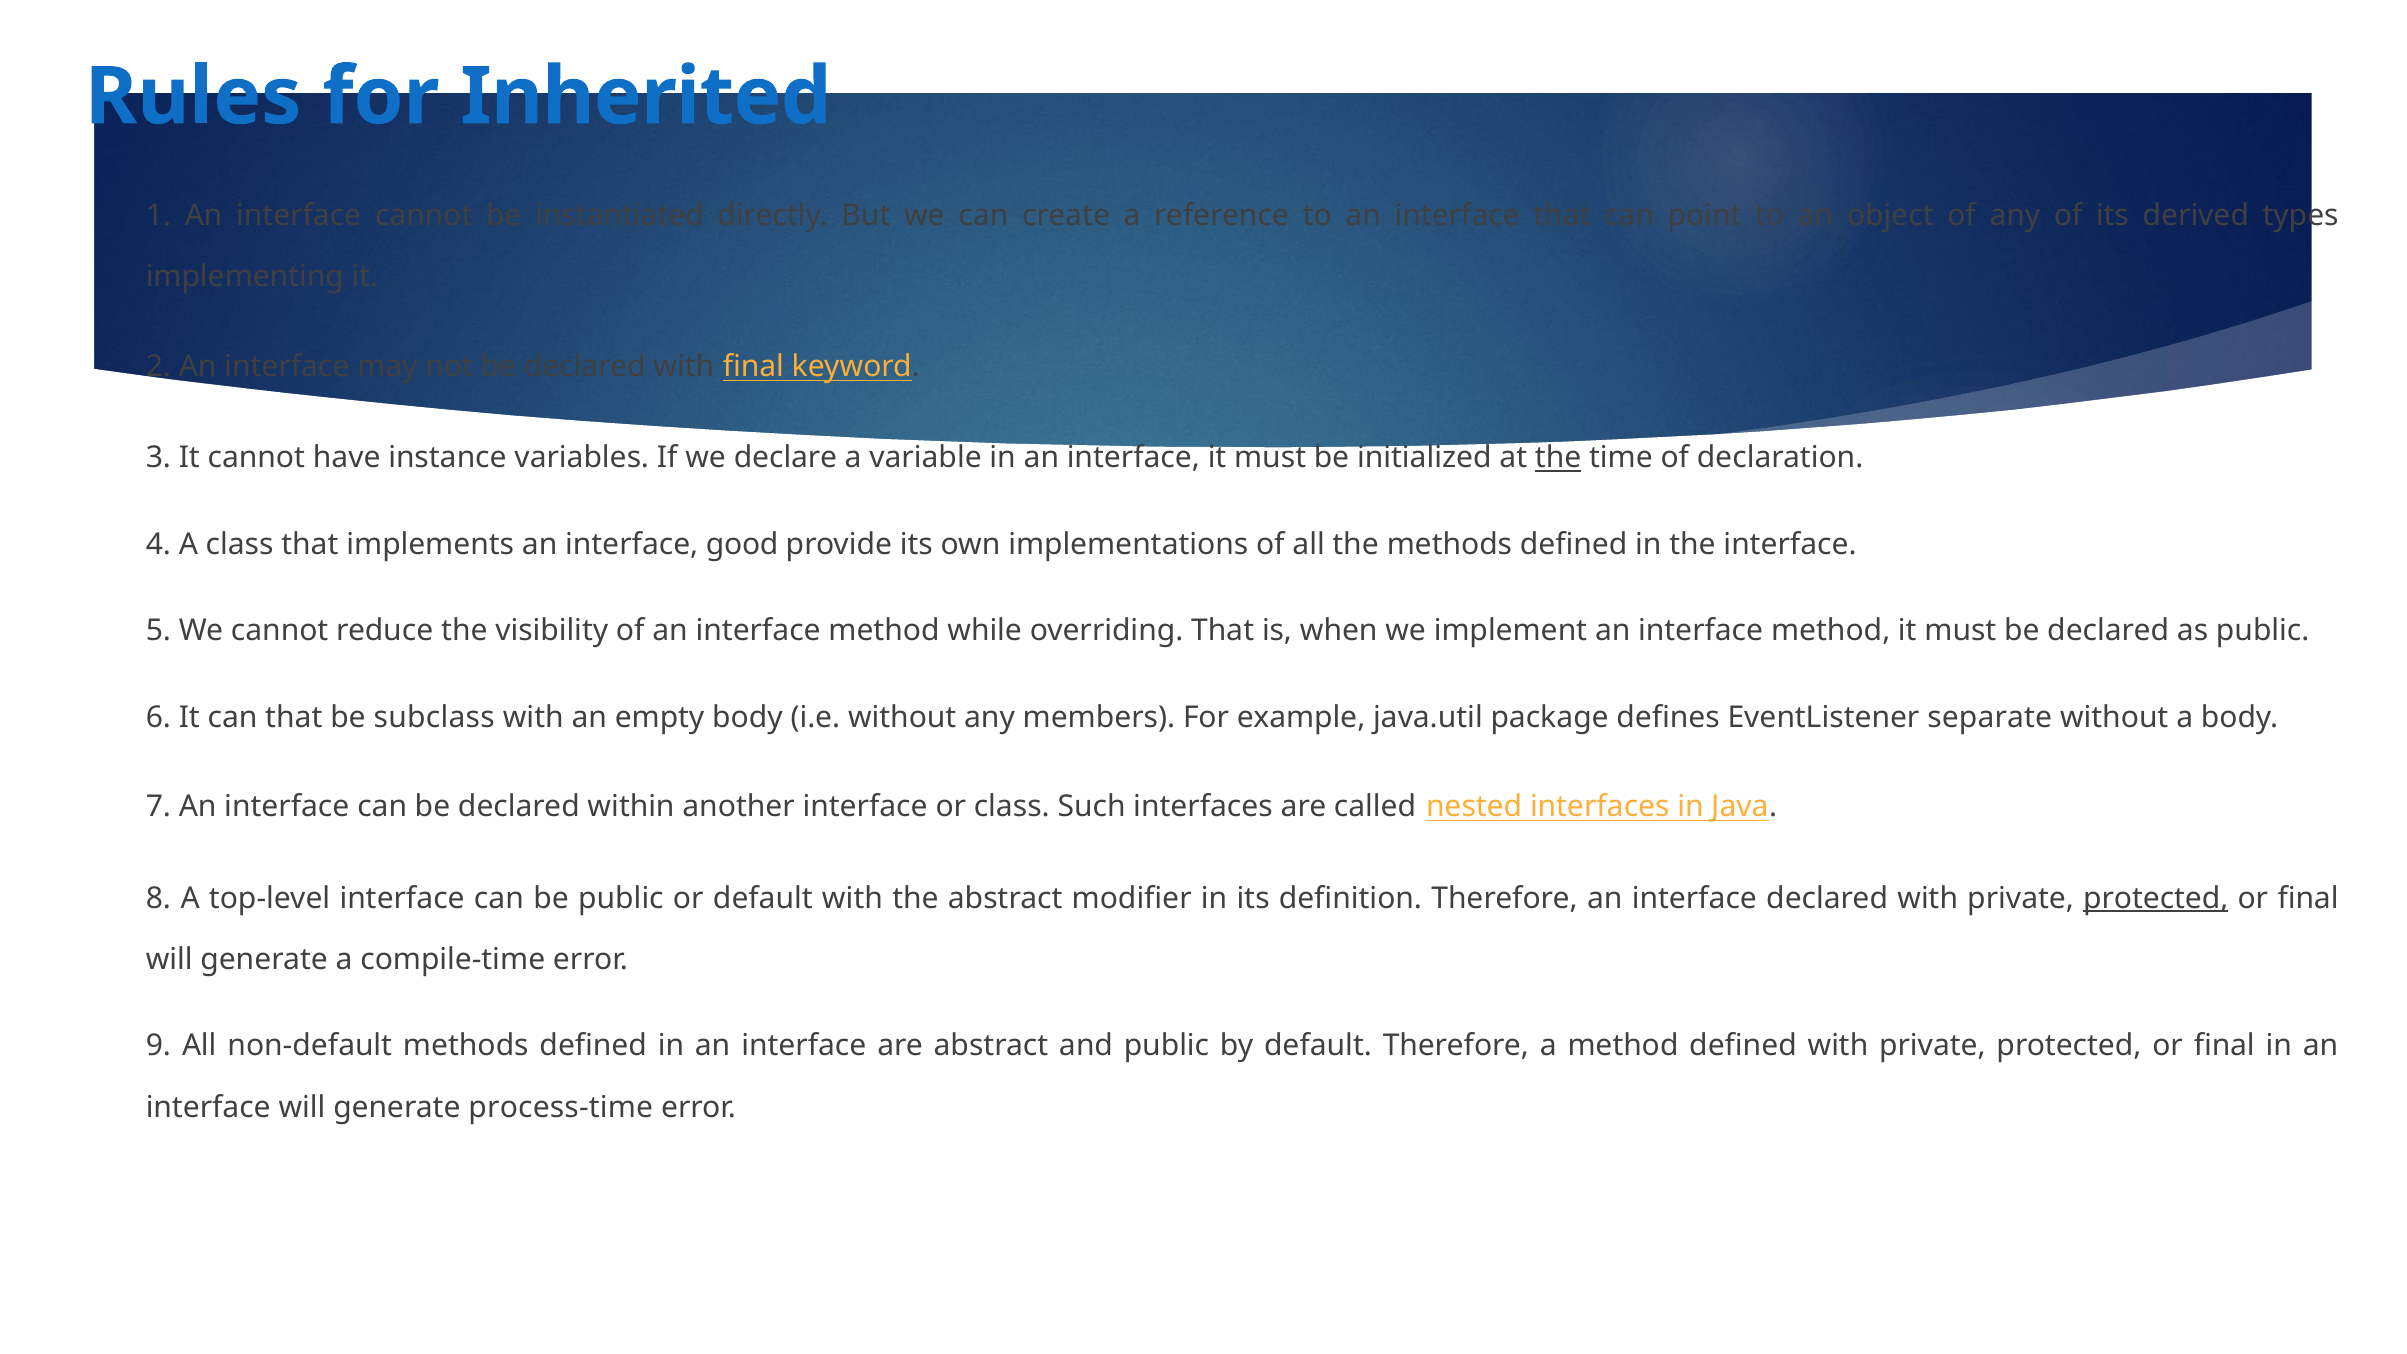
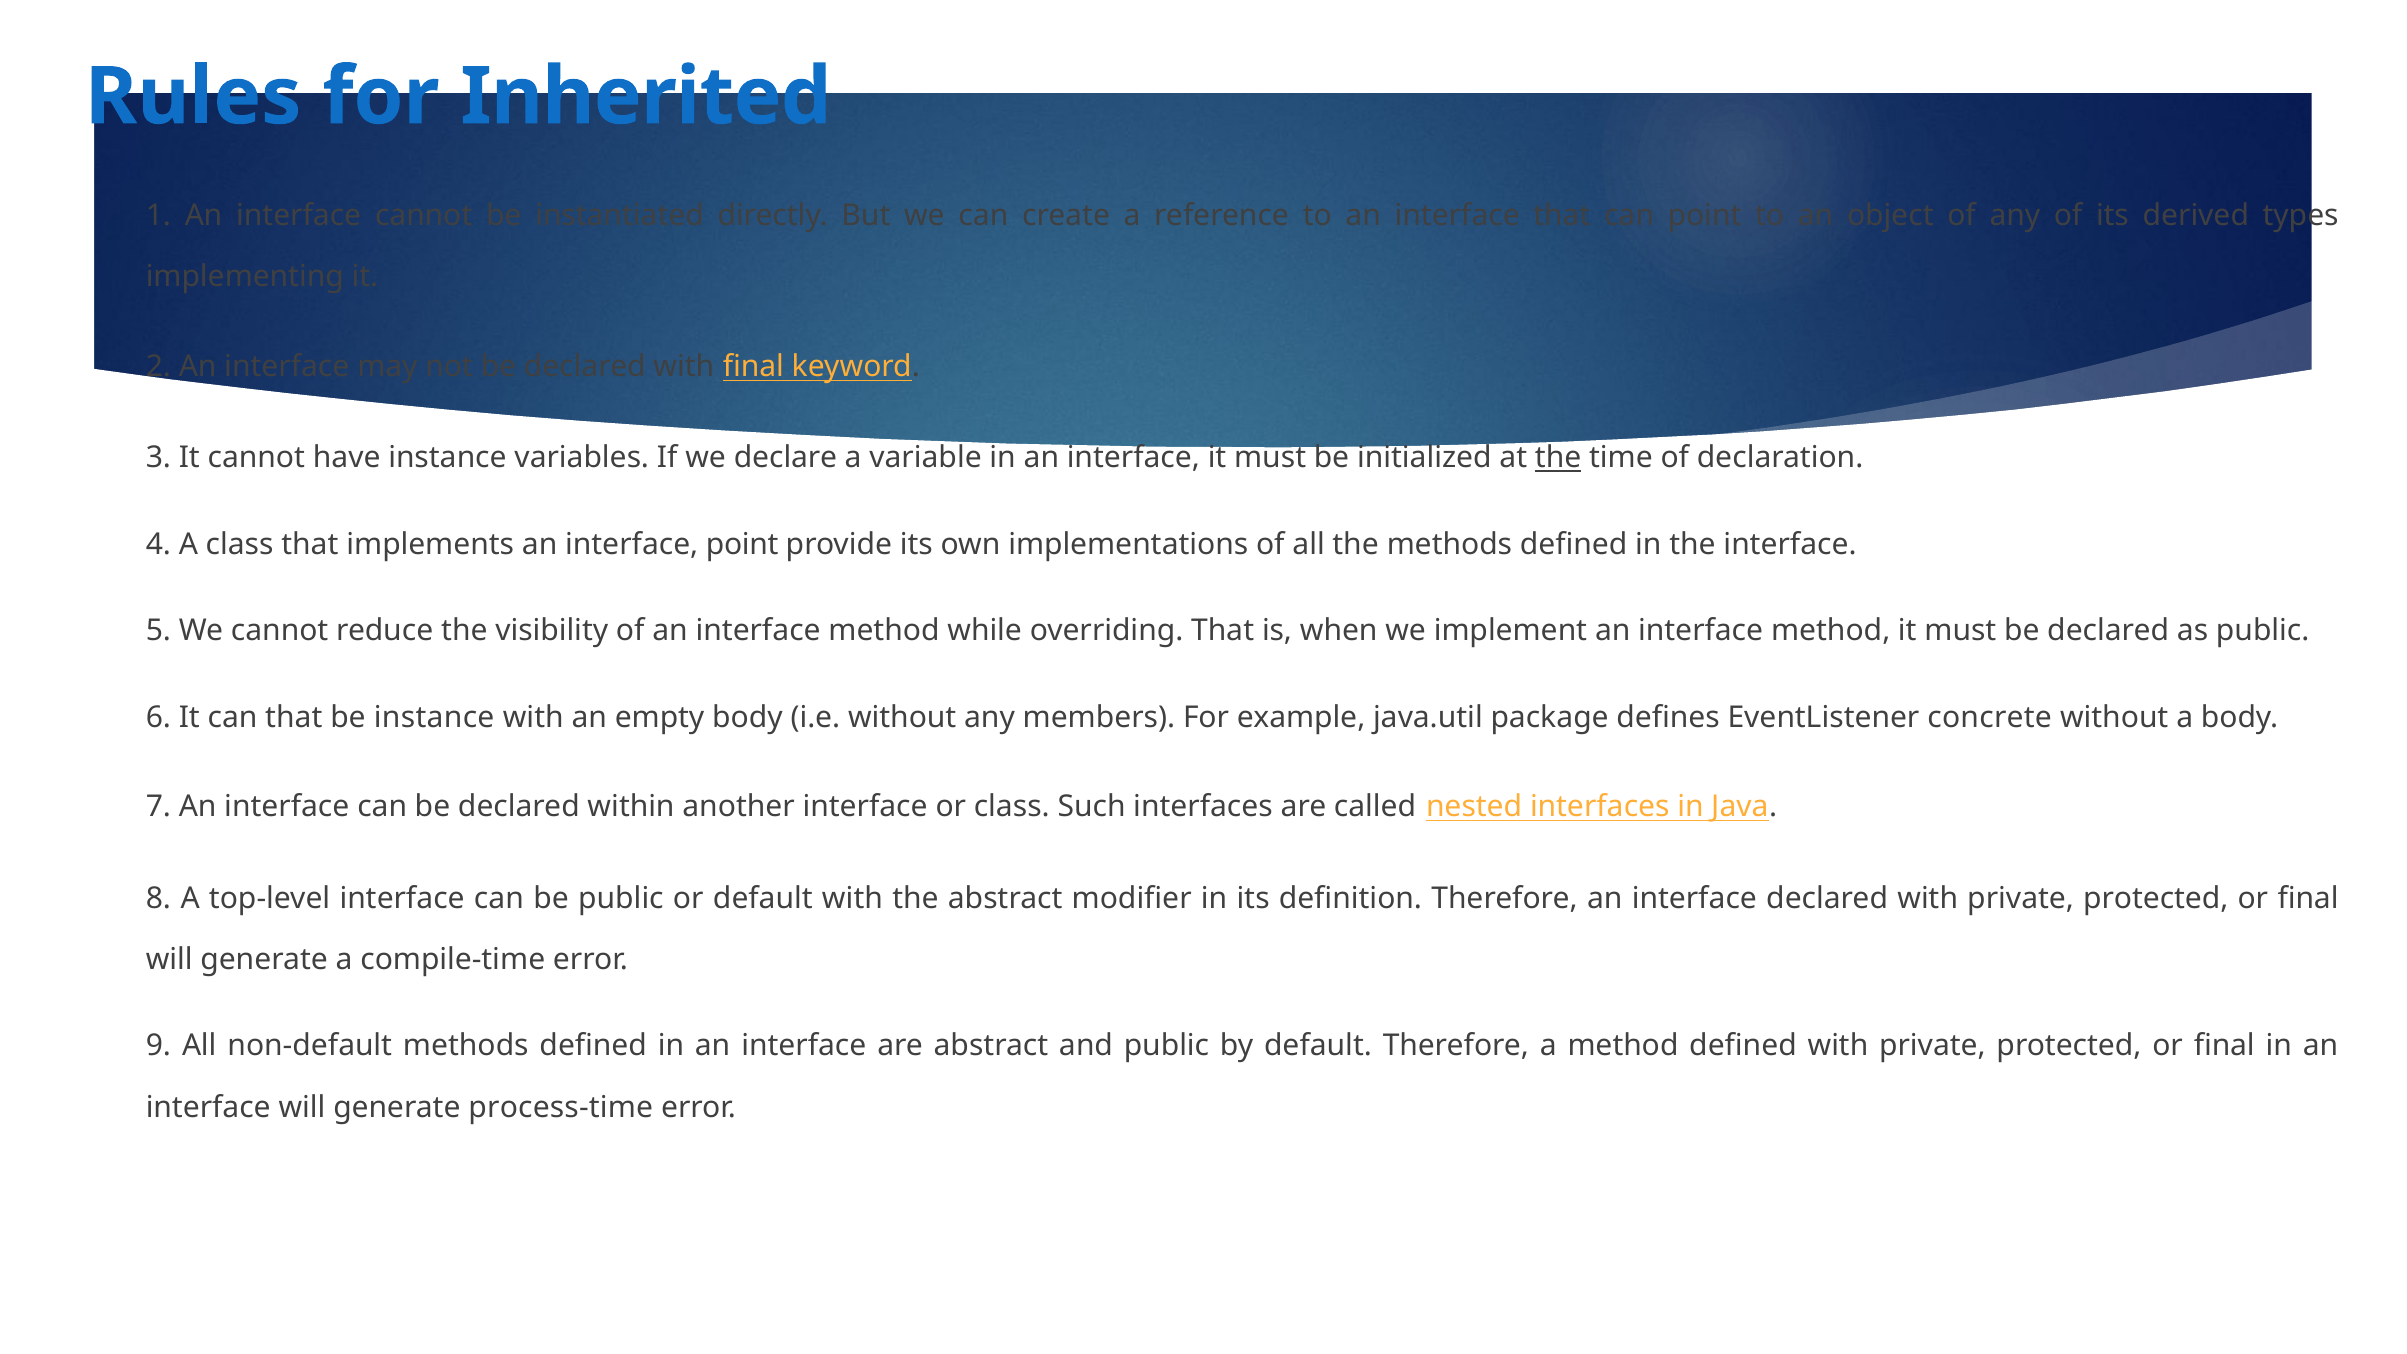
interface good: good -> point (742, 544)
be subclass: subclass -> instance (434, 717)
separate: separate -> concrete (1990, 717)
protected underline: present -> none (2156, 898)
